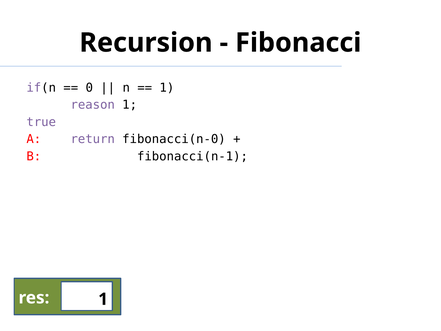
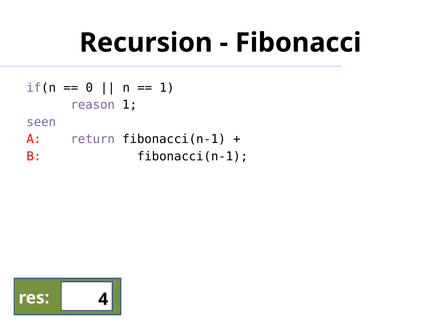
true: true -> seen (41, 122)
return fibonacci(n-0: fibonacci(n-0 -> fibonacci(n-1 (174, 139)
res 1: 1 -> 4 (103, 299)
